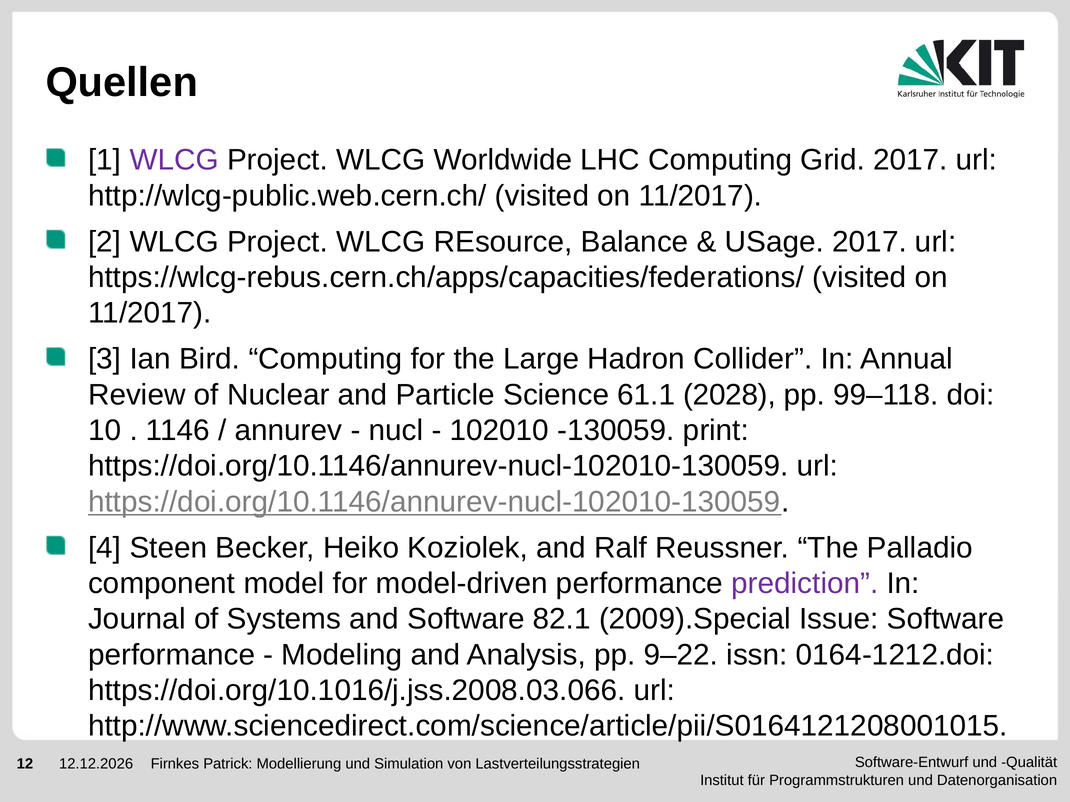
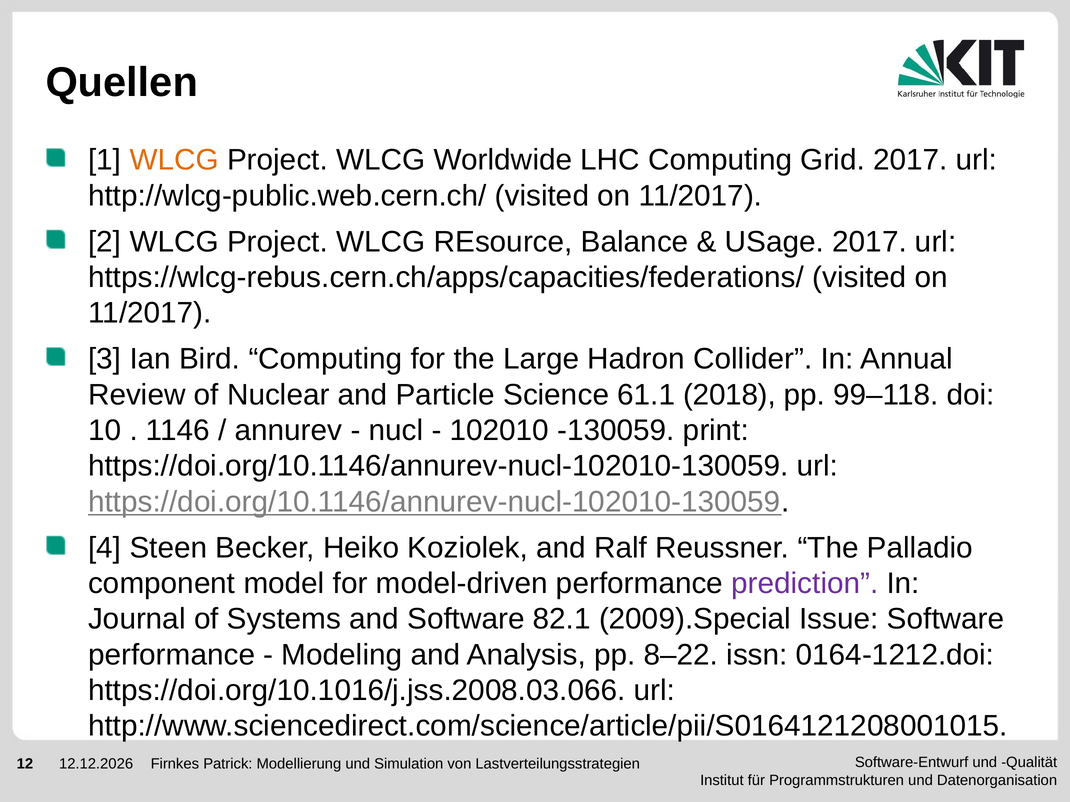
WLCG colour: purple -> orange (174, 160)
2028: 2028 -> 2018 (730, 395)
9–22: 9–22 -> 8–22 (681, 655)
